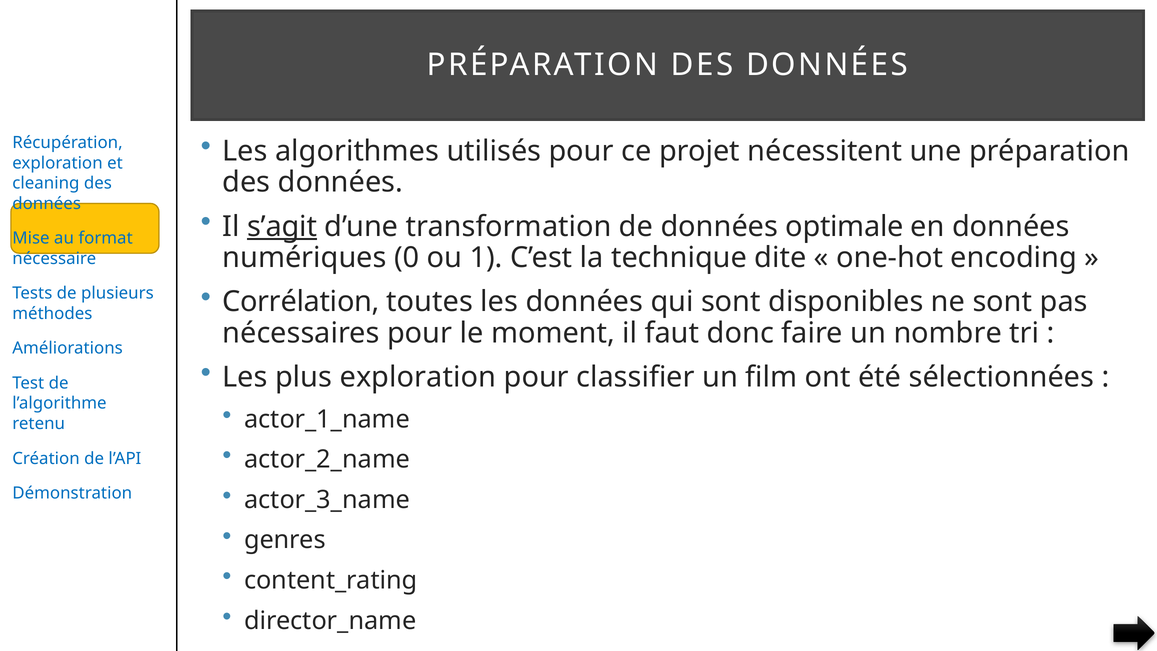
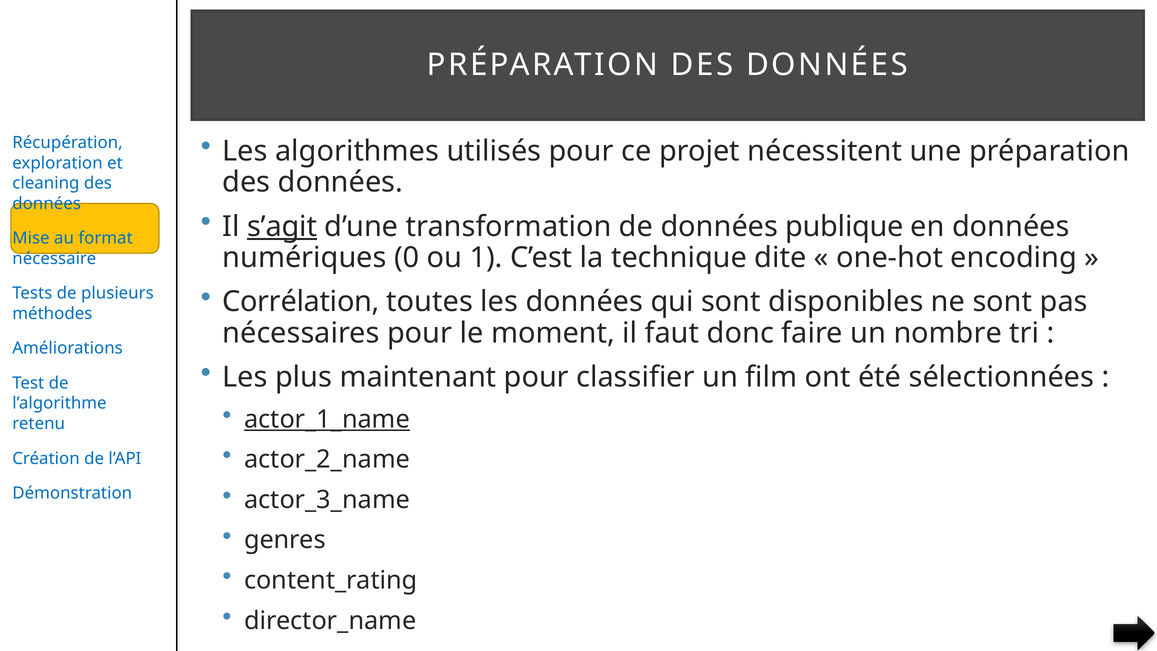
optimale: optimale -> publique (844, 226)
plus exploration: exploration -> maintenant (418, 377)
actor_1_name underline: none -> present (327, 419)
